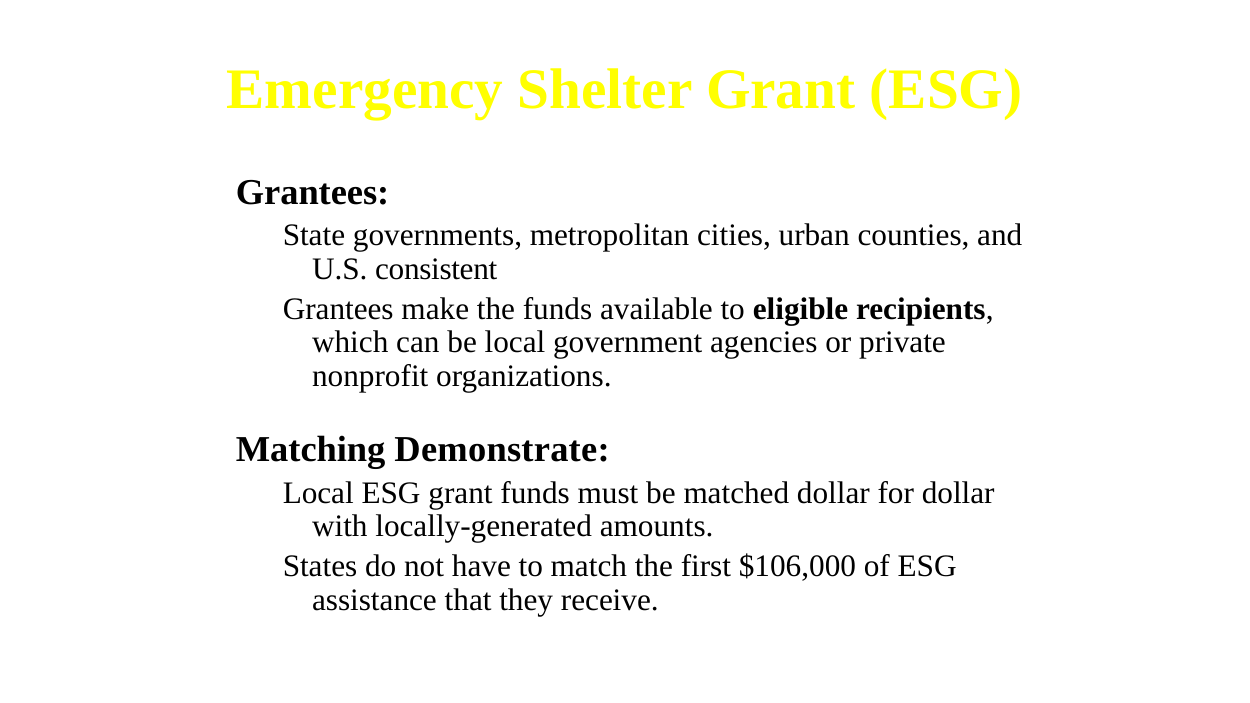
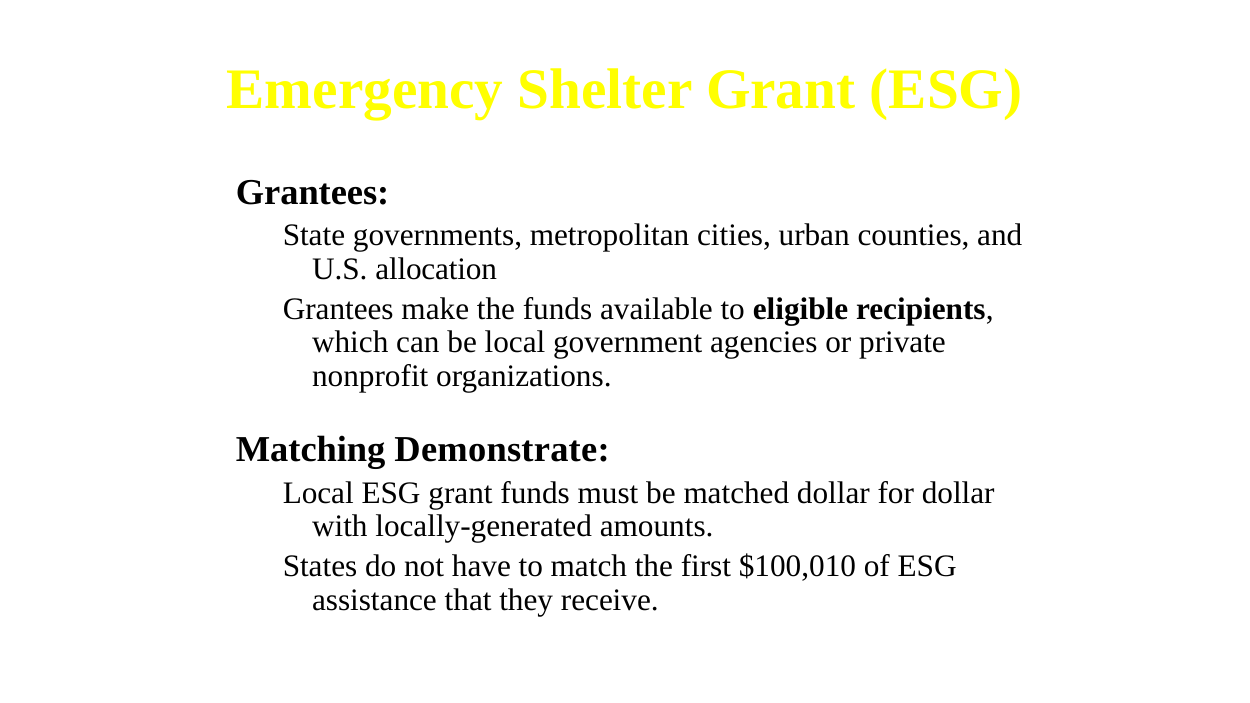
consistent: consistent -> allocation (436, 269)
$106,000: $106,000 -> $100,010 (797, 567)
